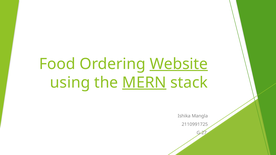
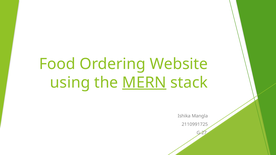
Website underline: present -> none (179, 64)
